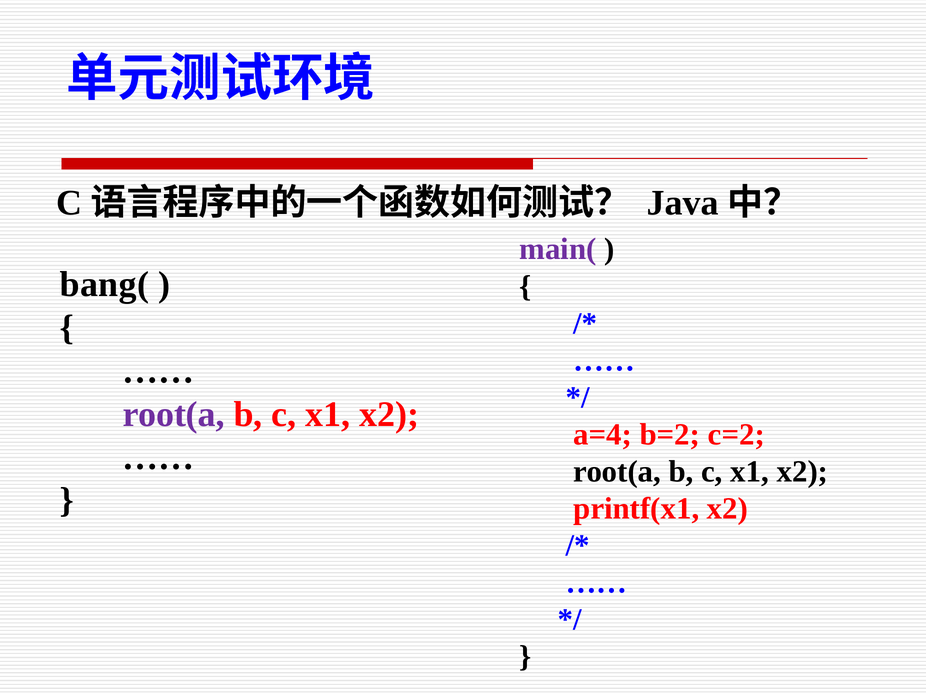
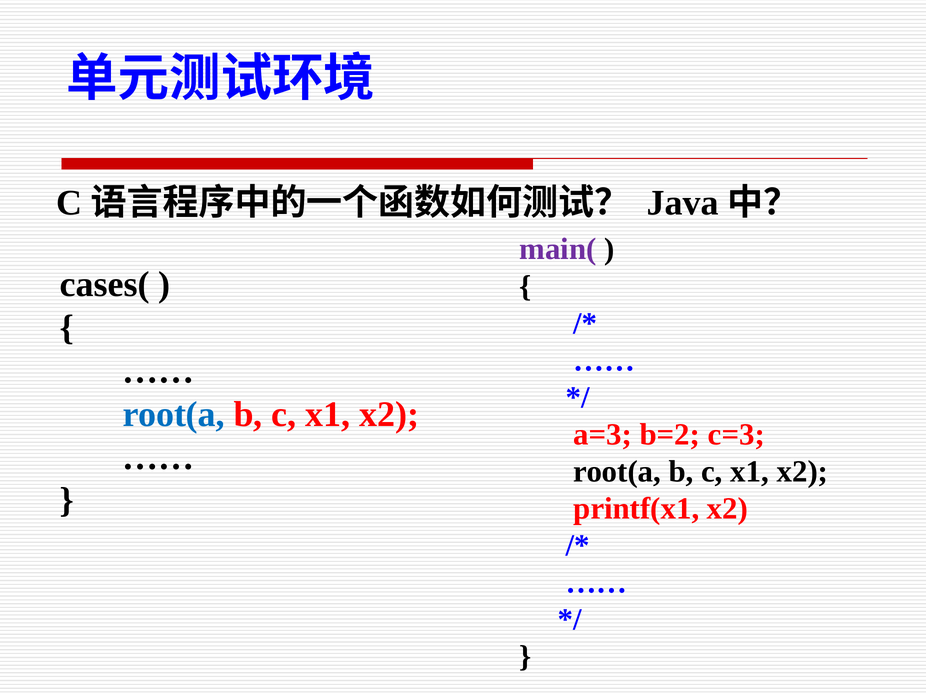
bang(: bang( -> cases( (105, 285)
root(a colour: purple -> blue (174, 414)
a=4: a=4 -> a=3 (603, 435)
c=2: c=2 -> c=3 (736, 435)
